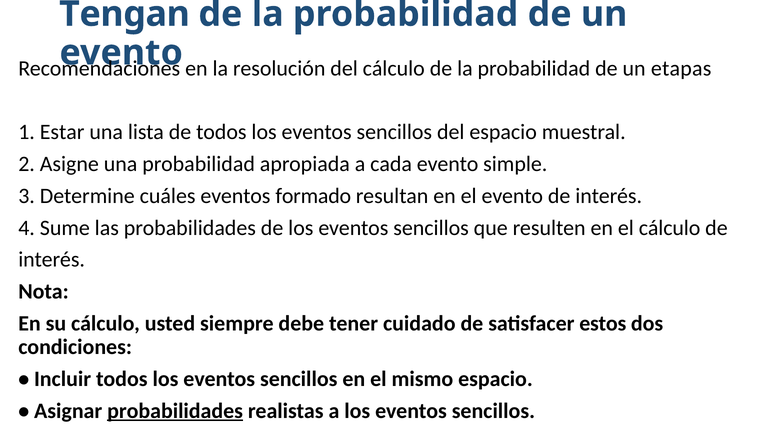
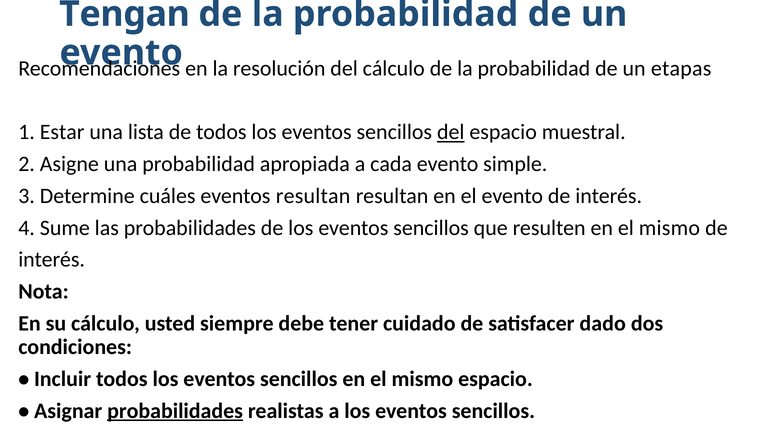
del underline: none -> present (451, 132)
eventos formado: formado -> resultan (313, 196)
resulten en el cálculo: cálculo -> mismo (669, 228)
estos: estos -> dado (603, 323)
